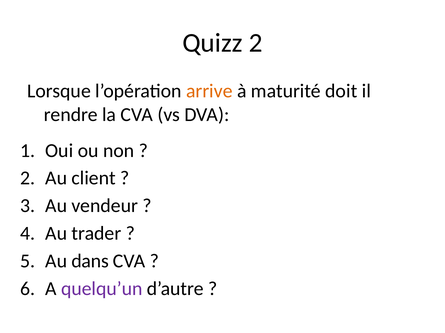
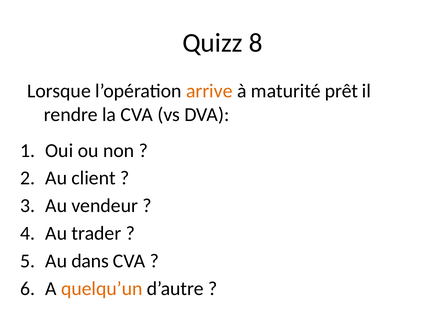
Quizz 2: 2 -> 8 (256, 43)
doit: doit -> prêt (341, 91)
quelqu’un colour: purple -> orange (102, 289)
